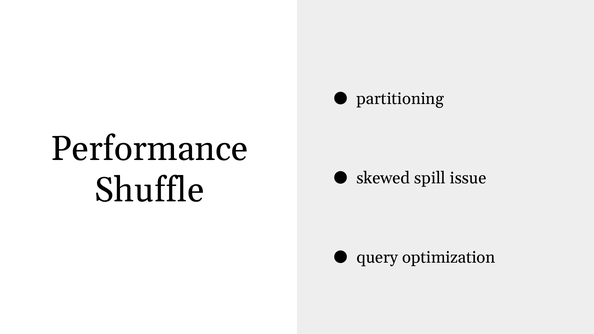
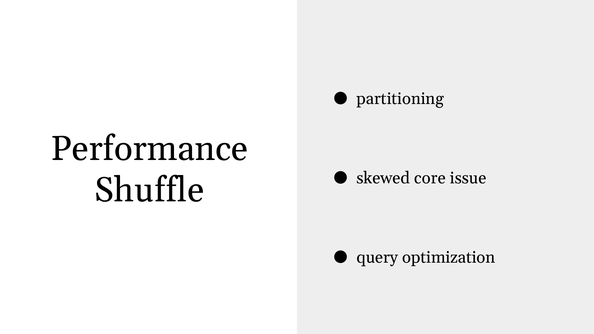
spill: spill -> core (430, 178)
